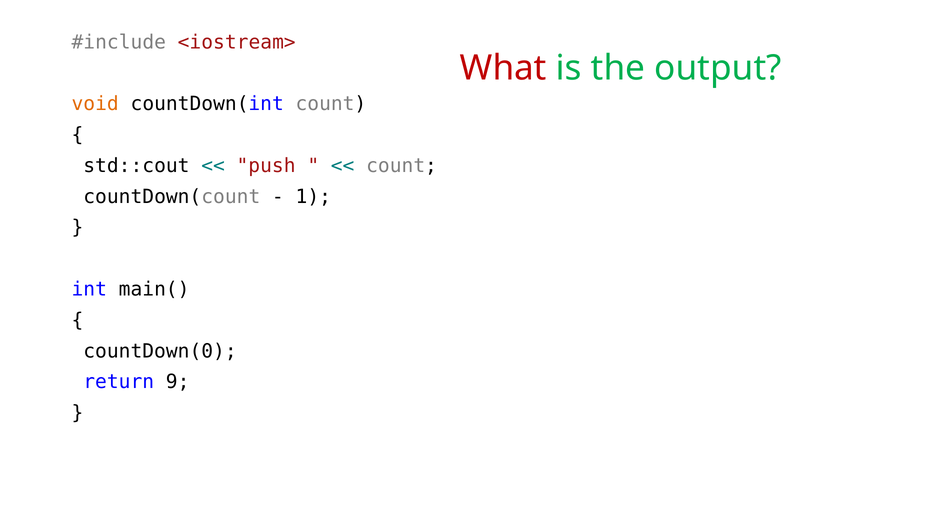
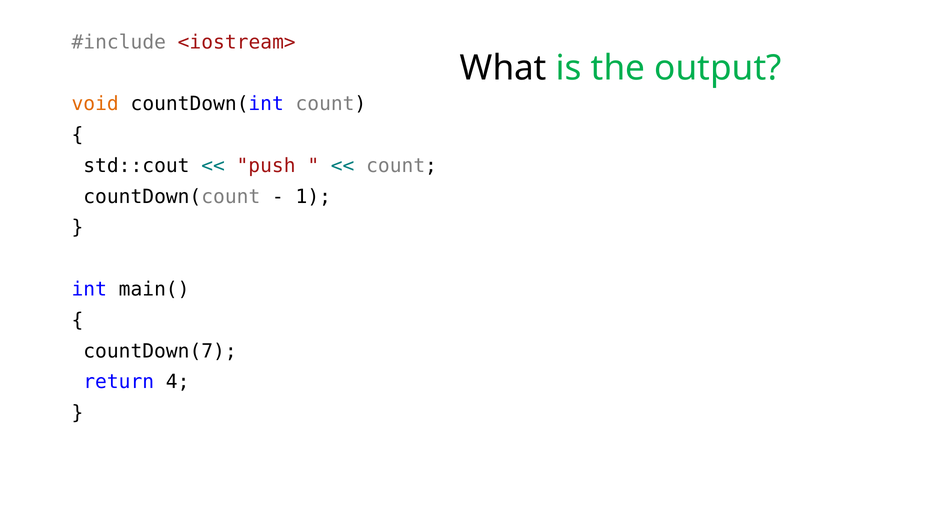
What colour: red -> black (503, 68)
countDown(0: countDown(0 -> countDown(7 (160, 351)
9: 9 -> 4 (178, 382)
